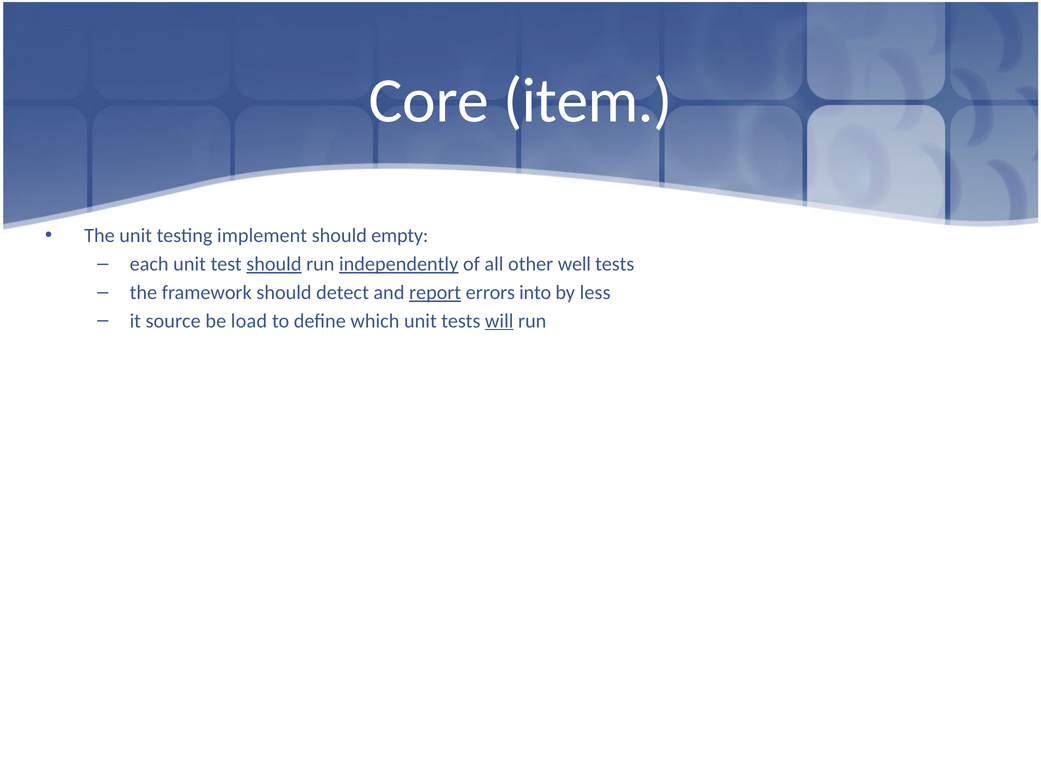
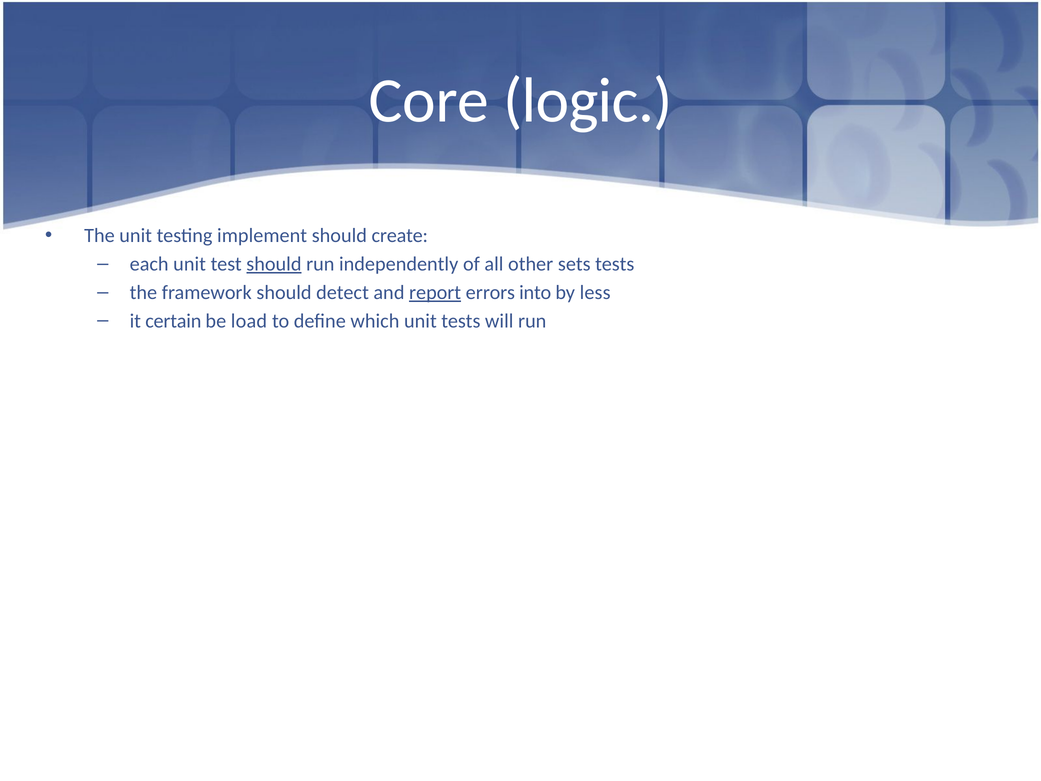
item: item -> logic (588, 101)
empty: empty -> create (400, 236)
independently underline: present -> none (399, 264)
well: well -> sets (574, 264)
source: source -> certain (173, 321)
will underline: present -> none (499, 321)
